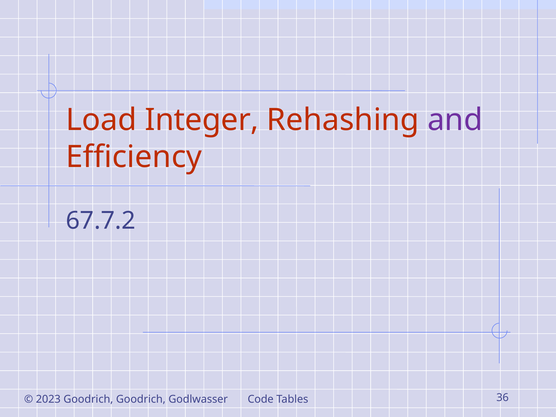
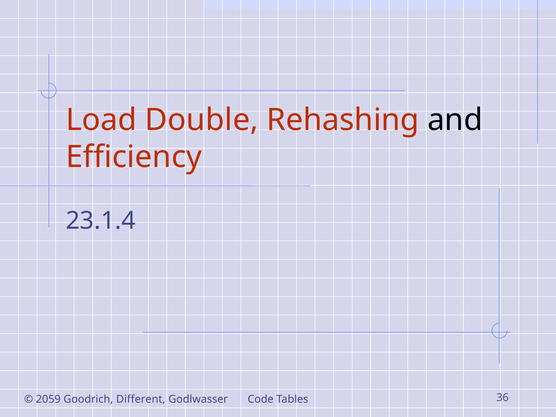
Integer: Integer -> Double (202, 120)
and colour: purple -> black (455, 120)
67.7.2: 67.7.2 -> 23.1.4 (101, 221)
2023: 2023 -> 2059 (48, 399)
Goodrich Goodrich: Goodrich -> Different (141, 399)
